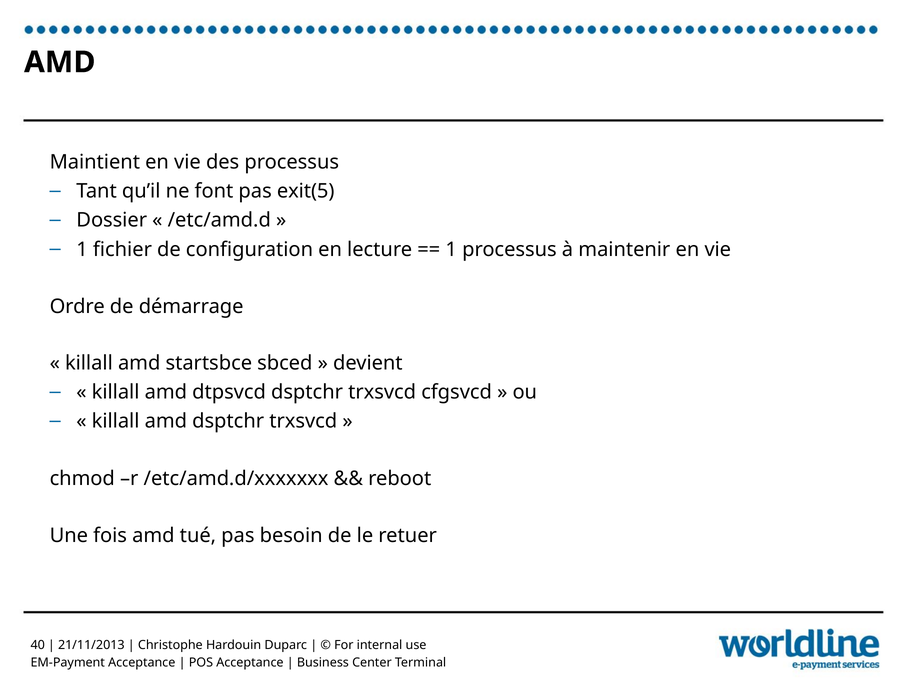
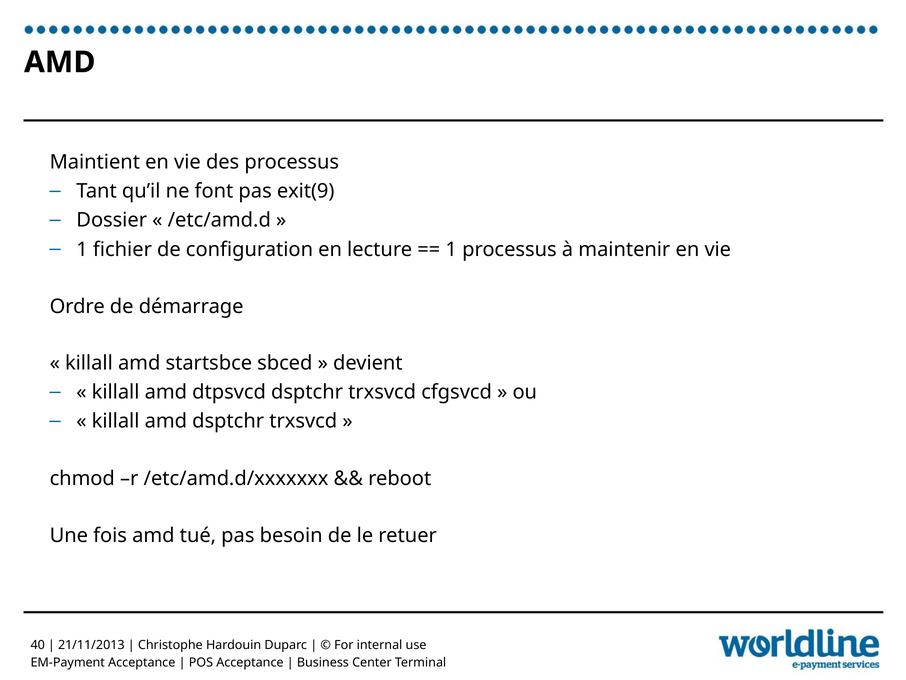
exit(5: exit(5 -> exit(9 (306, 191)
